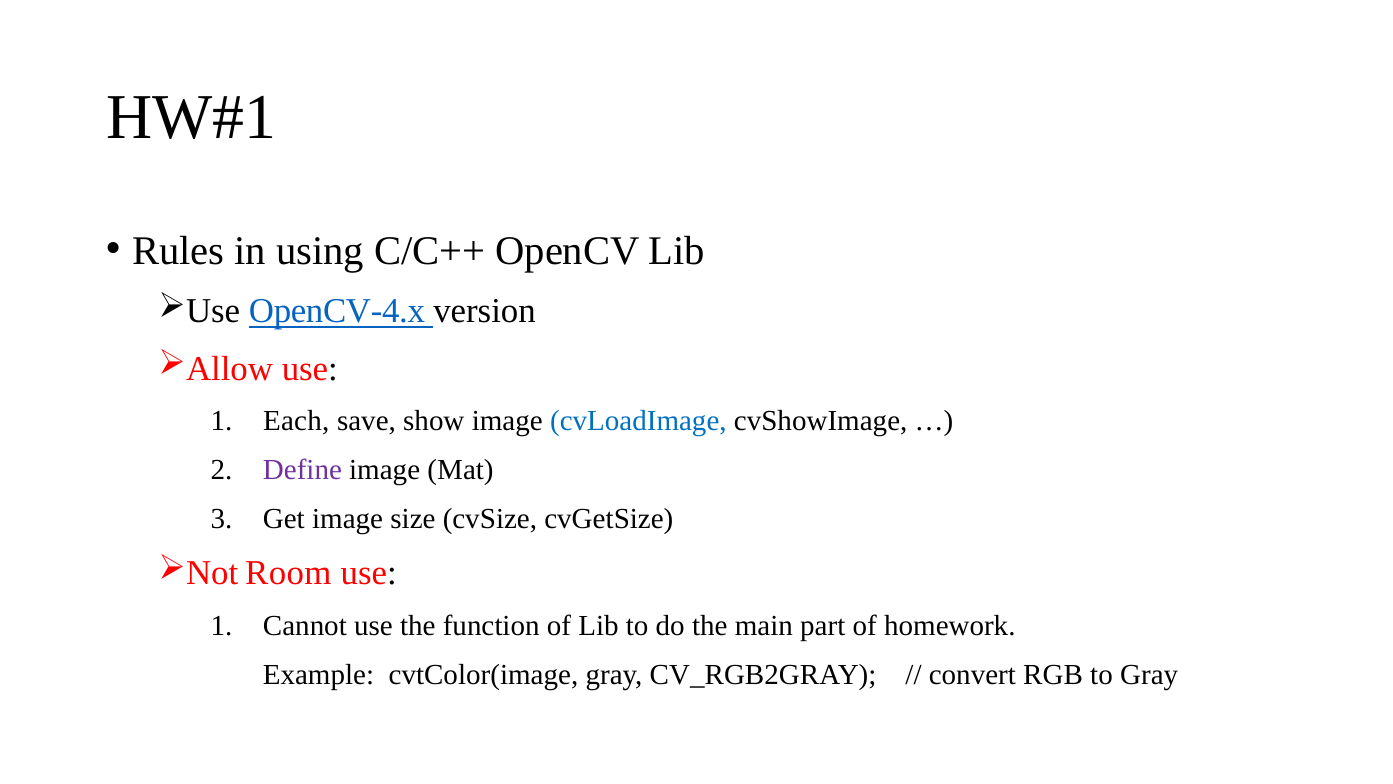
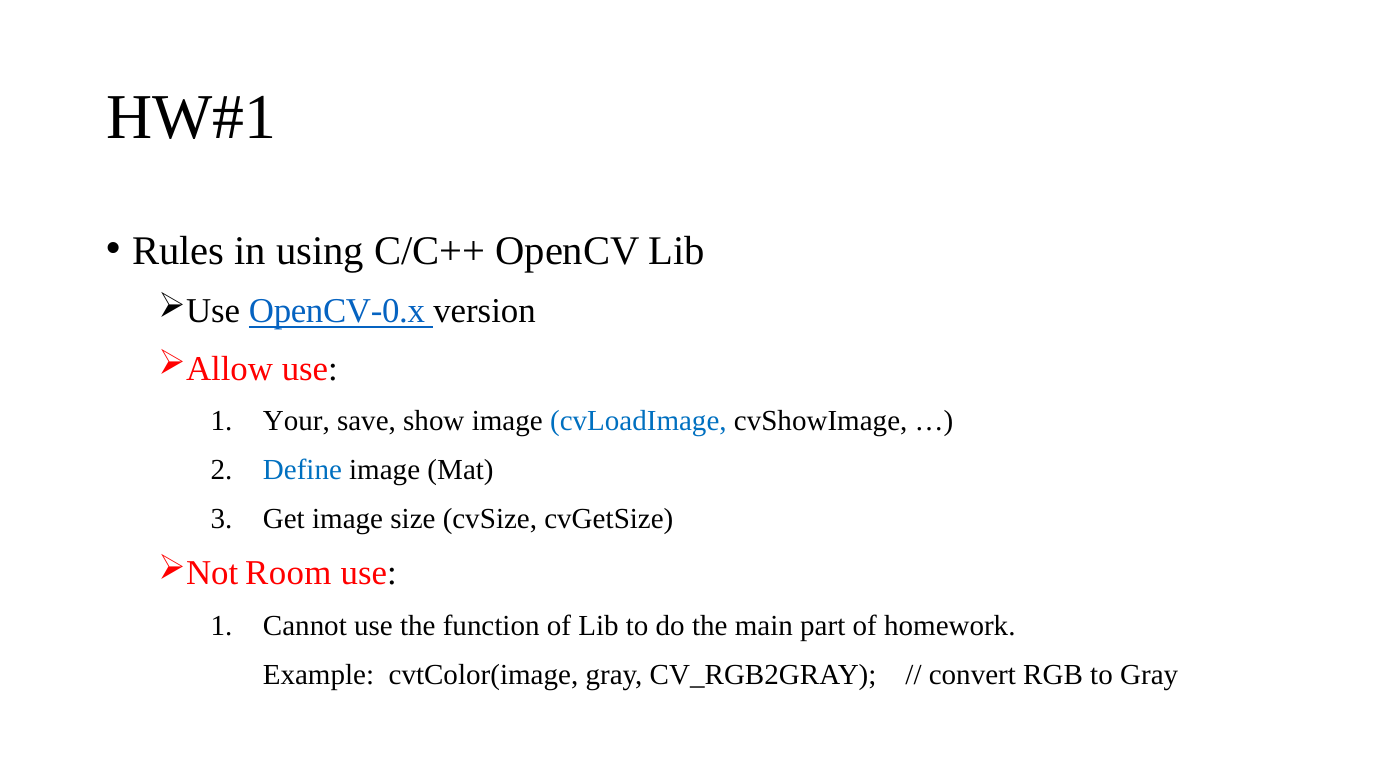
OpenCV-4.x: OpenCV-4.x -> OpenCV-0.x (337, 311)
Each: Each -> Your (296, 421)
Define colour: purple -> blue (302, 470)
